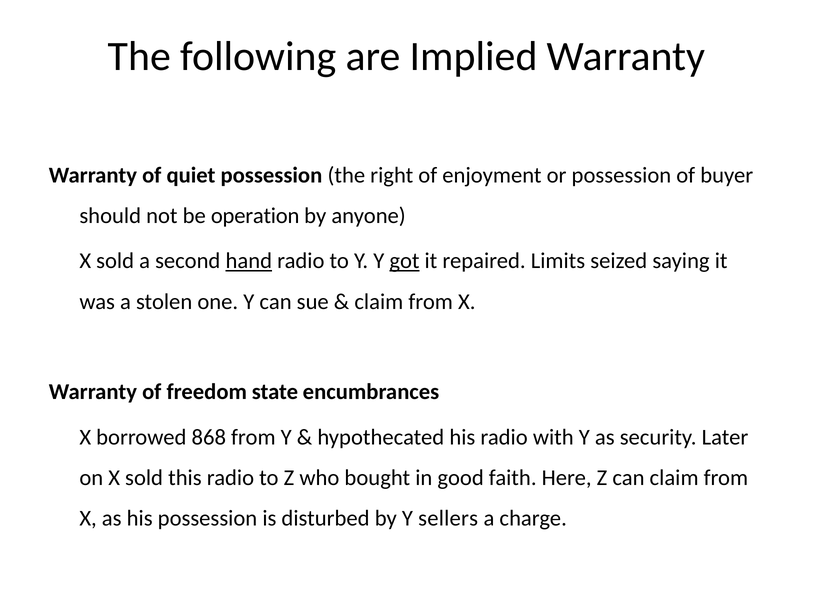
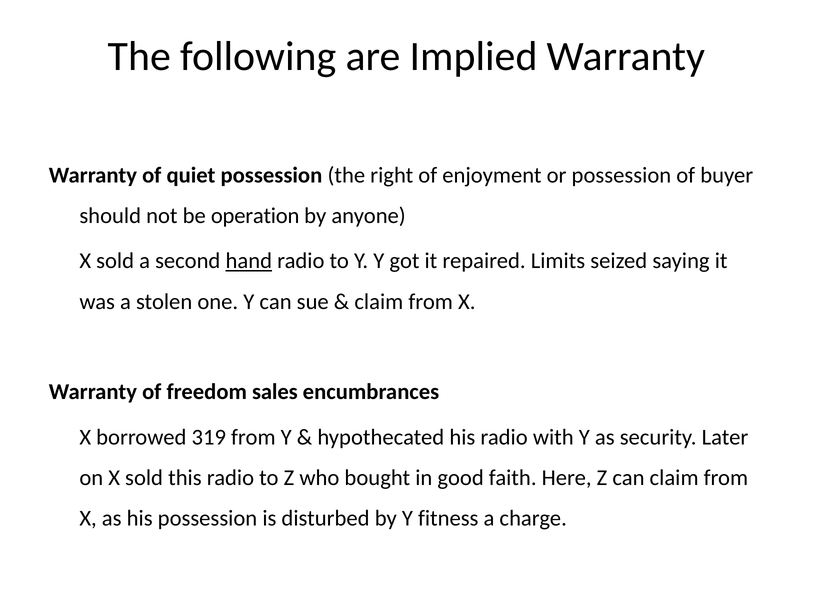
got underline: present -> none (404, 261)
state: state -> sales (275, 392)
868: 868 -> 319 (209, 438)
sellers: sellers -> fitness (448, 519)
